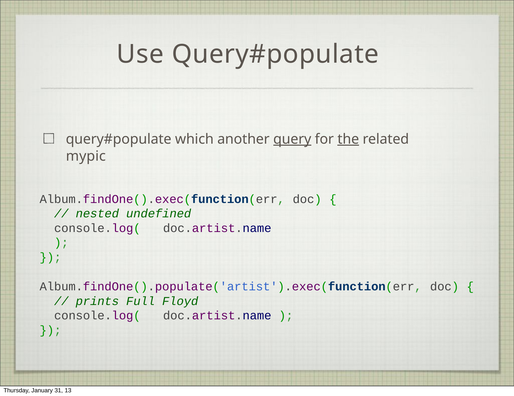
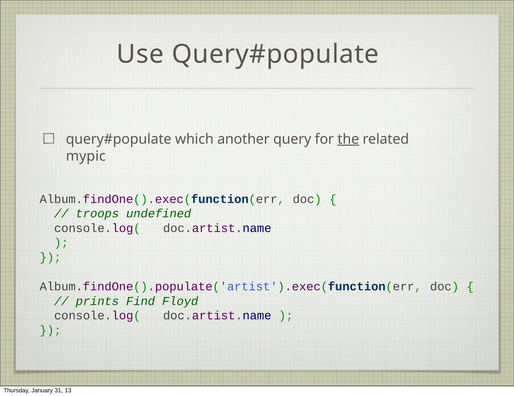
query underline: present -> none (292, 139)
nested: nested -> troops (97, 213)
Full: Full -> Find (141, 301)
